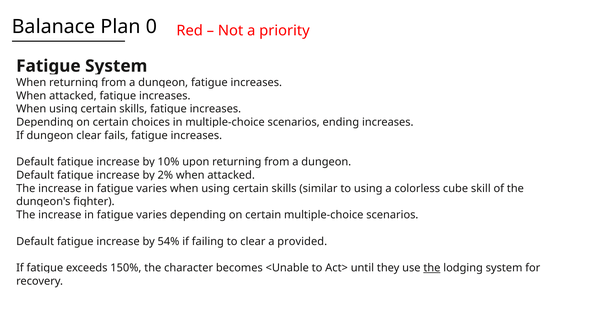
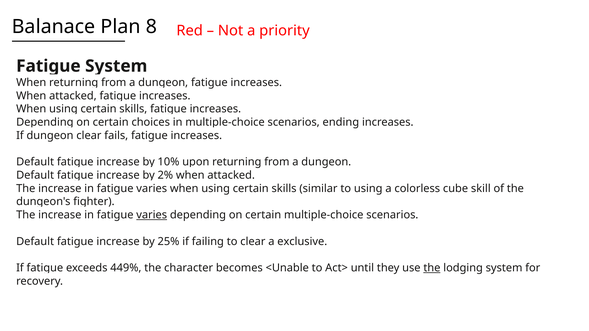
0: 0 -> 8 (151, 27)
varies underline: none -> present (152, 215)
54%: 54% -> 25% (168, 242)
provided: provided -> exclusive (302, 242)
150%: 150% -> 449% (126, 268)
